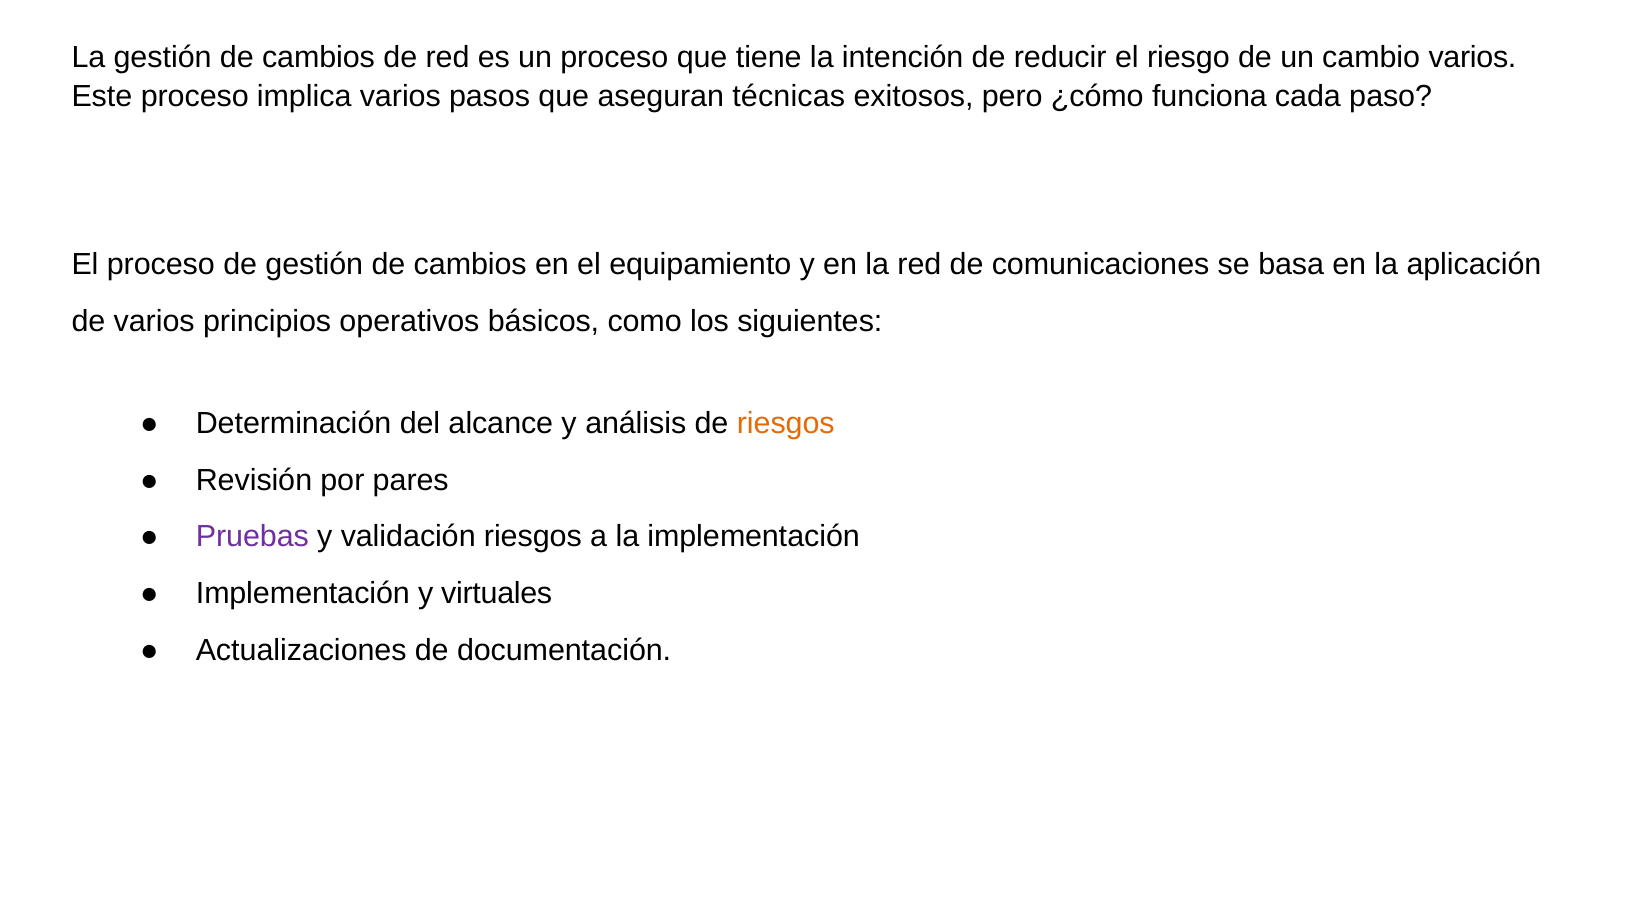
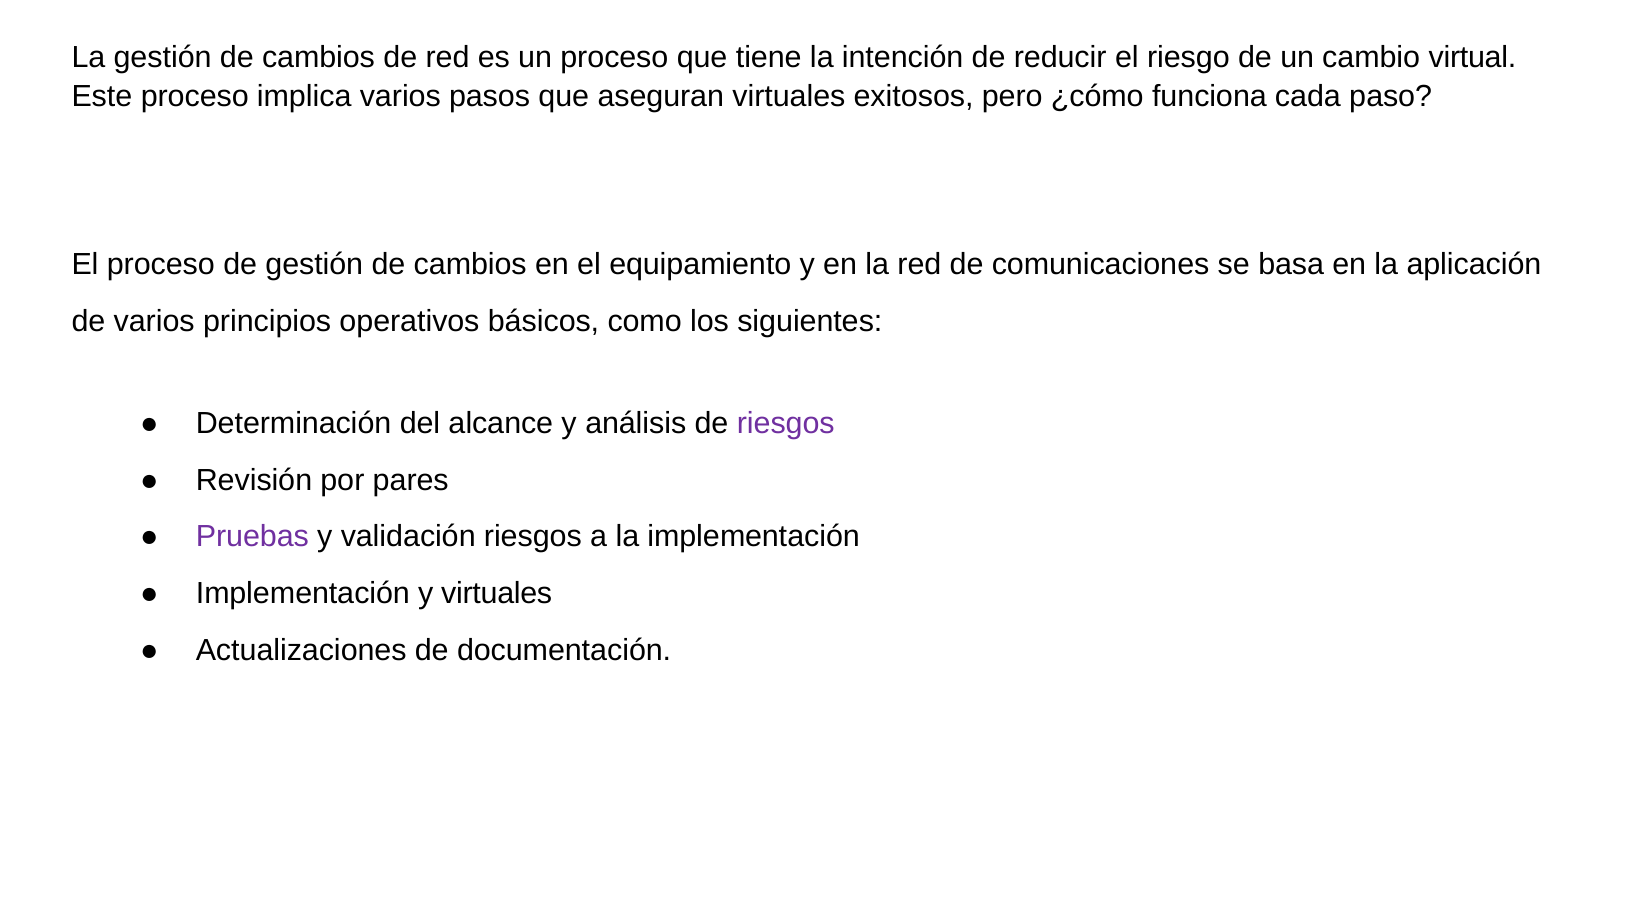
cambio varios: varios -> virtual (1472, 58)
aseguran técnicas: técnicas -> virtuales (789, 97)
riesgos colour: orange -> purple (786, 423)
